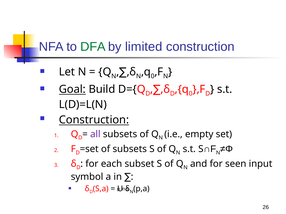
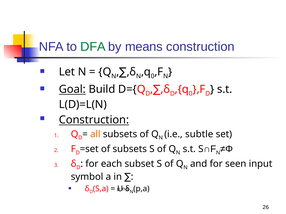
limited: limited -> means (144, 47)
all colour: purple -> orange (95, 134)
empty: empty -> subtle (199, 134)
